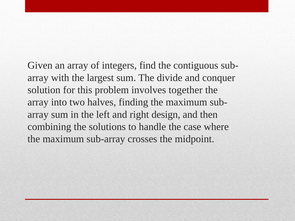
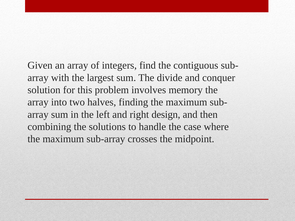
together: together -> memory (186, 90)
